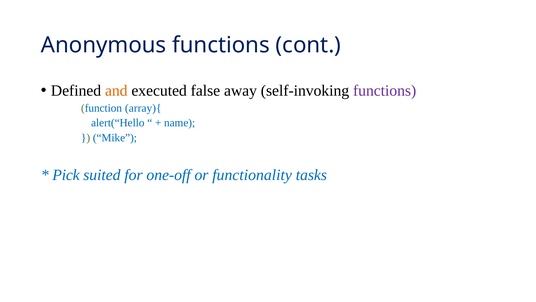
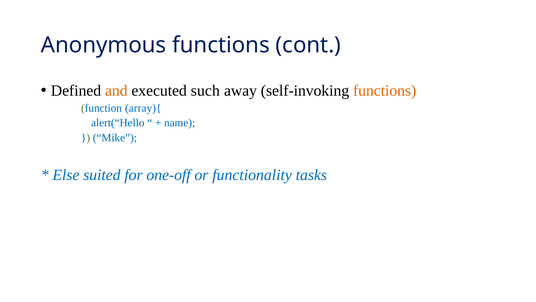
false: false -> such (205, 91)
functions colour: purple -> orange (385, 91)
Pick: Pick -> Else (66, 175)
